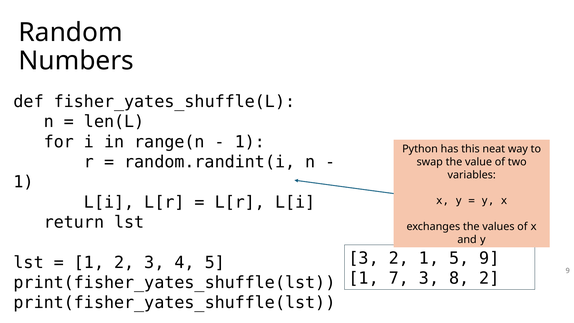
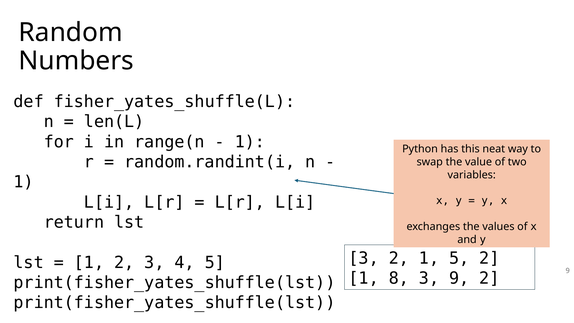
5 9: 9 -> 2 (489, 258)
7: 7 -> 8 (399, 278)
3 8: 8 -> 9 (459, 278)
